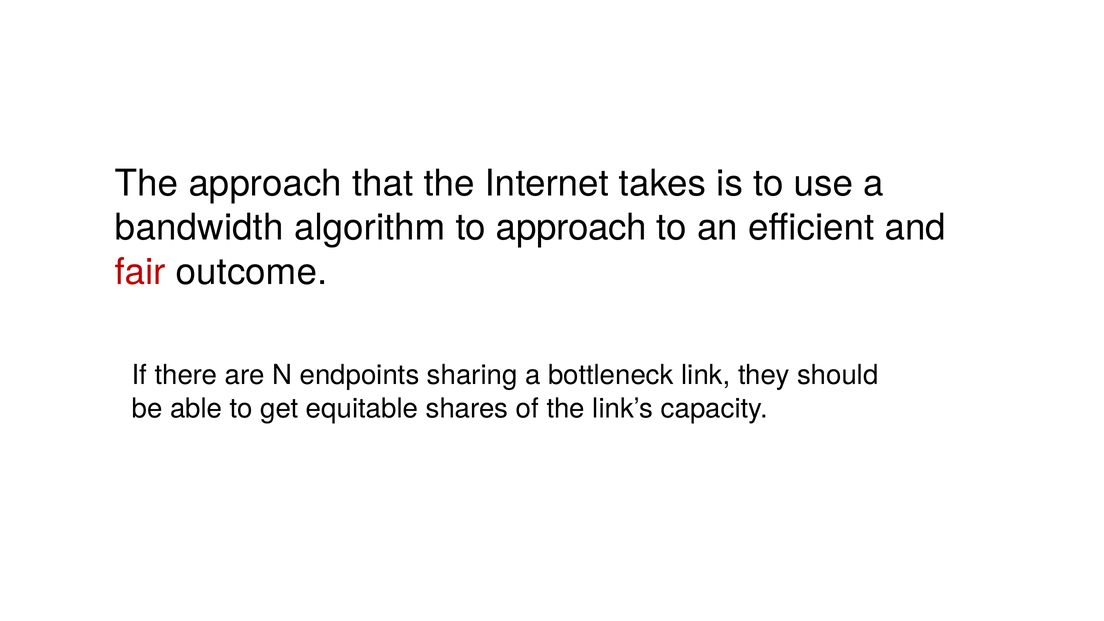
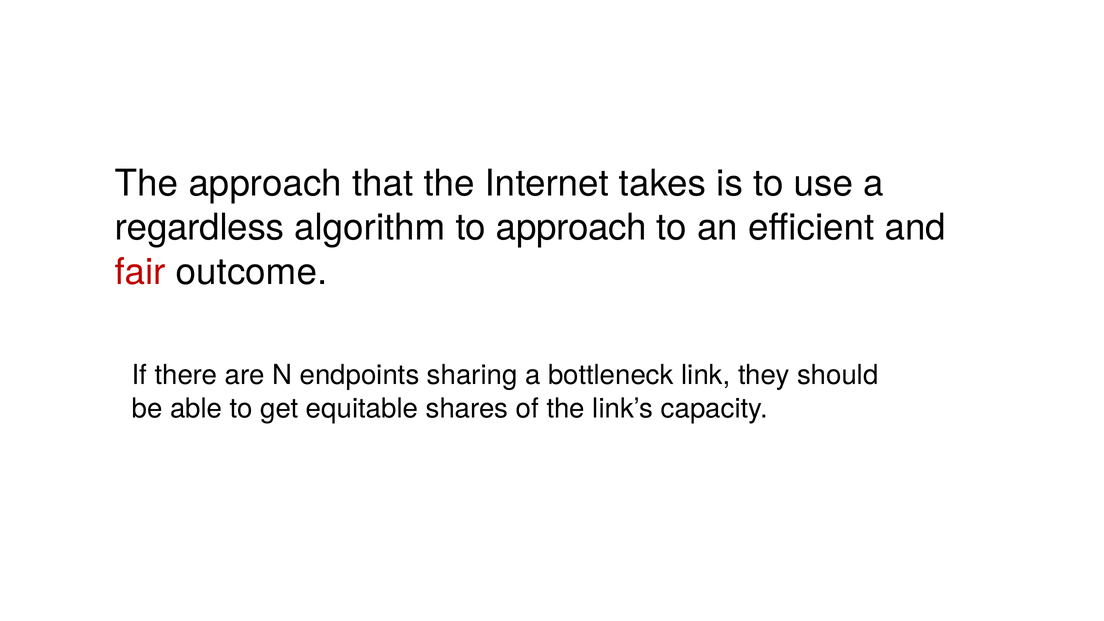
bandwidth: bandwidth -> regardless (200, 228)
